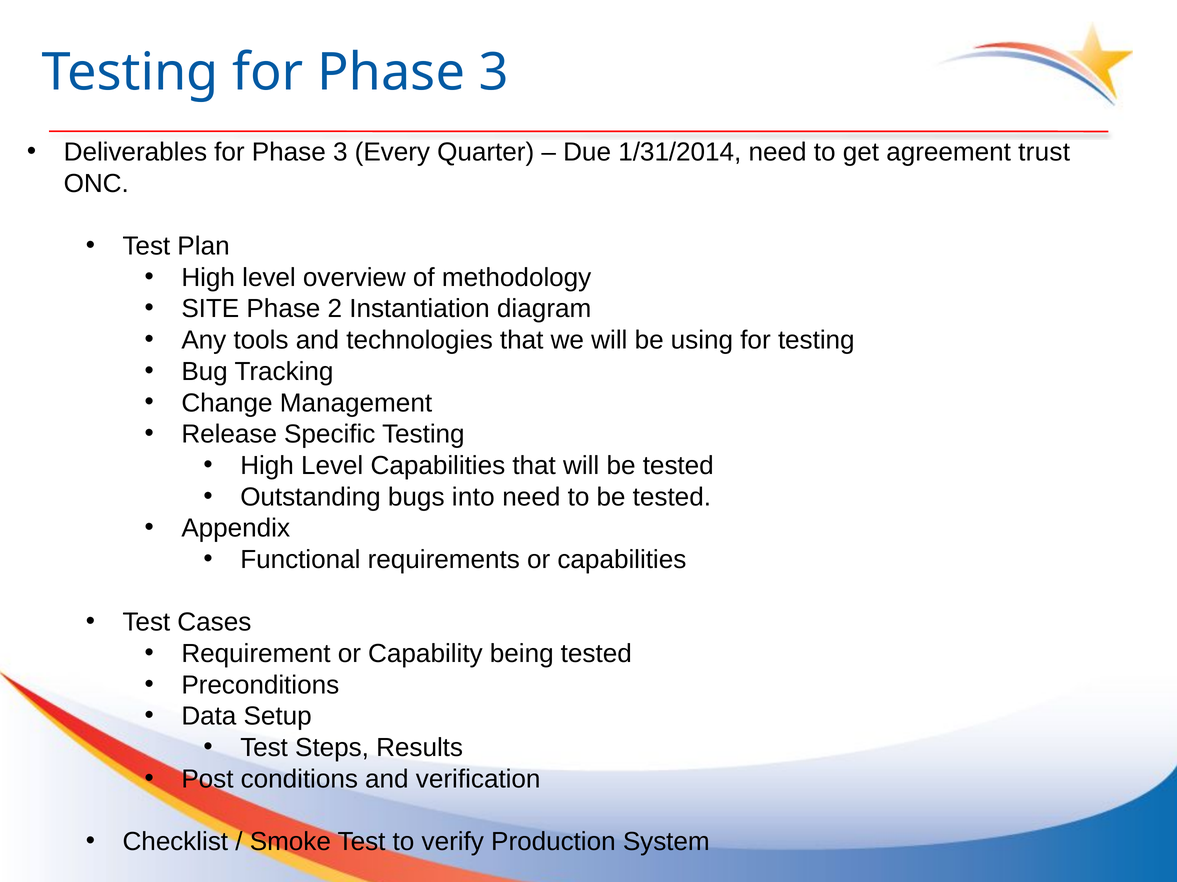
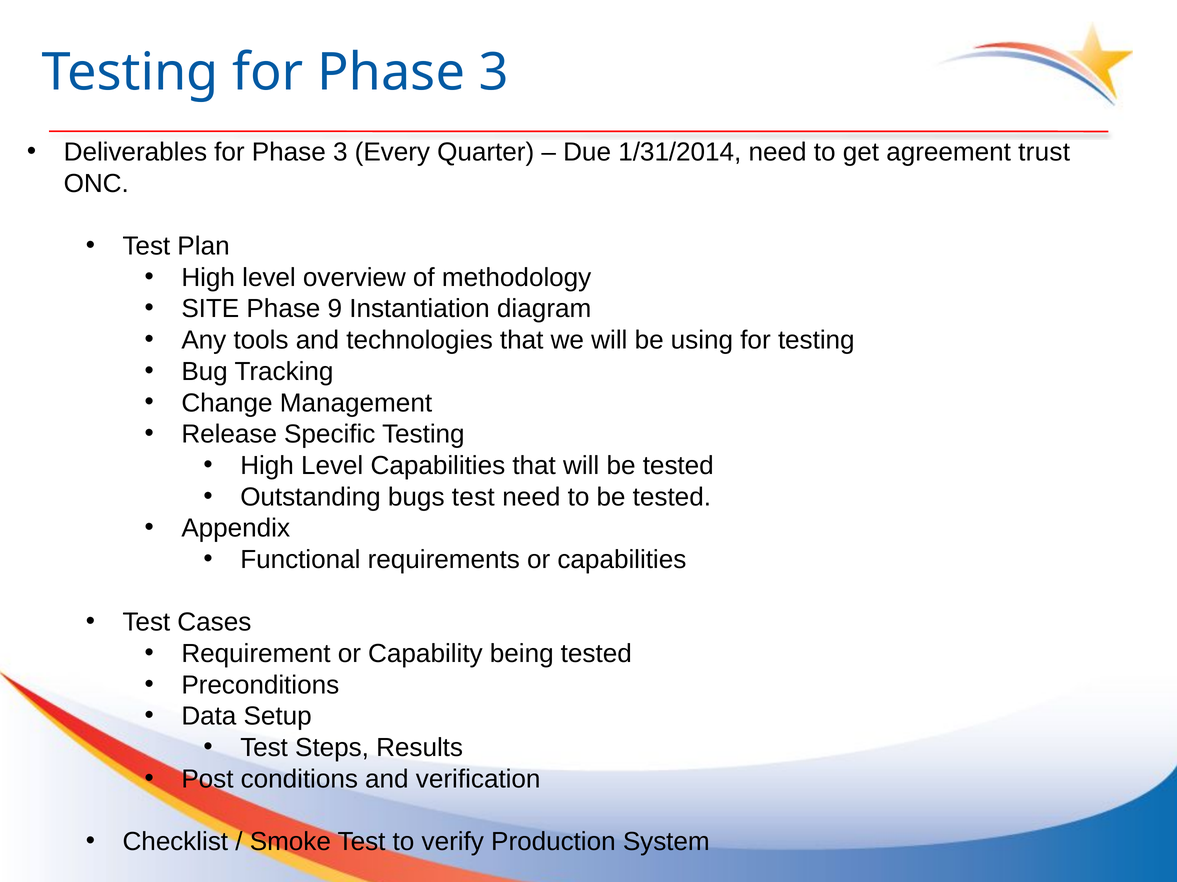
2: 2 -> 9 (335, 309)
bugs into: into -> test (473, 497)
